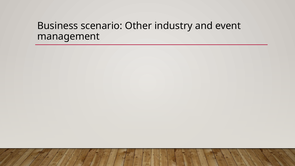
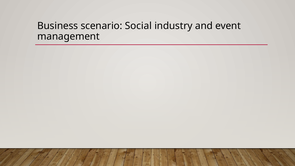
Other: Other -> Social (138, 26)
